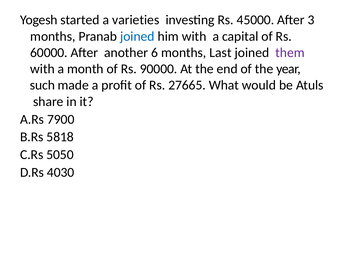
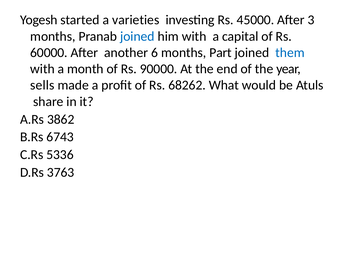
Last: Last -> Part (221, 53)
them colour: purple -> blue (290, 53)
such: such -> sells (42, 85)
27665: 27665 -> 68262 (187, 85)
7900: 7900 -> 3862 (61, 119)
5818: 5818 -> 6743 (60, 137)
5050: 5050 -> 5336 (60, 155)
4030: 4030 -> 3763 (61, 172)
